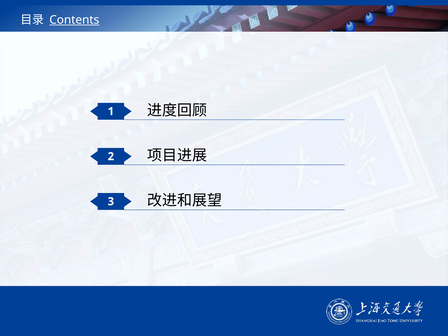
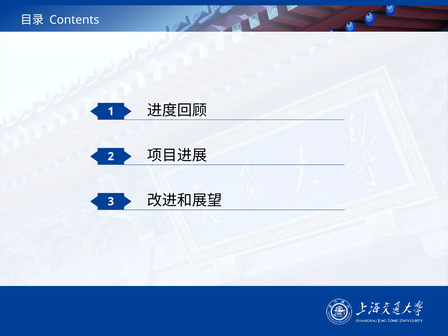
Contents underline: present -> none (74, 20)
